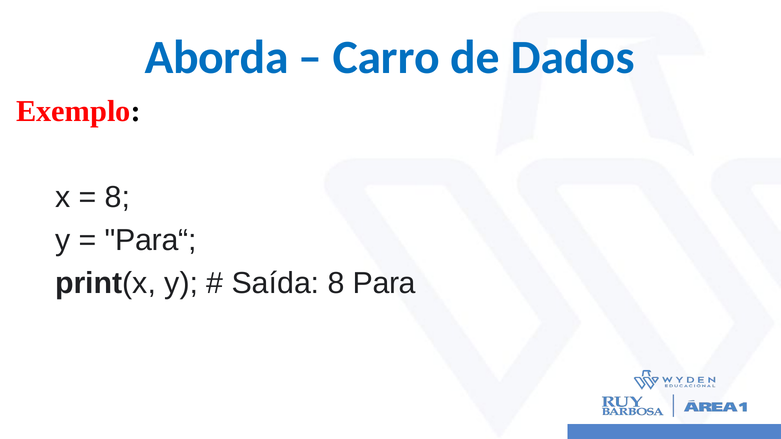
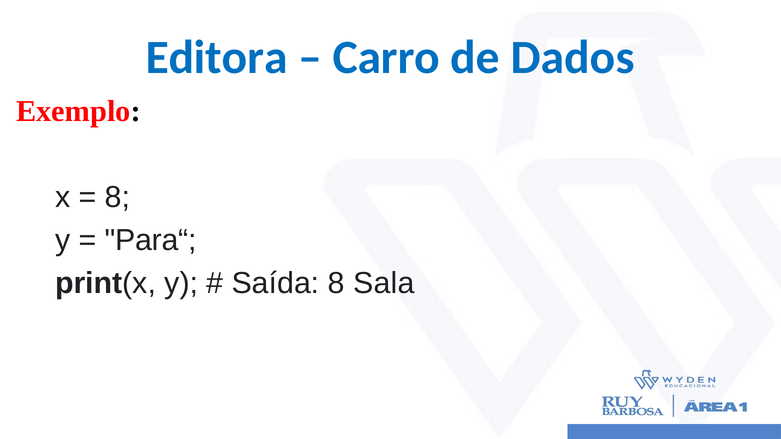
Aborda: Aborda -> Editora (217, 58)
Para: Para -> Sala (384, 283)
